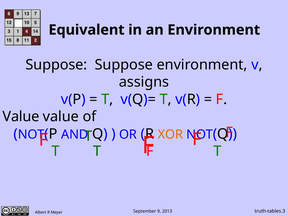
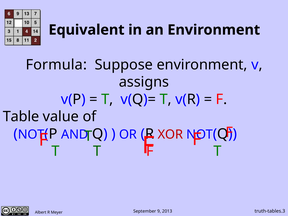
Suppose: Suppose -> Formula (56, 65)
Value: Value -> Table (21, 117)
XOR colour: orange -> red (170, 134)
